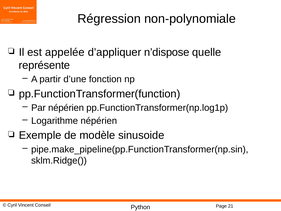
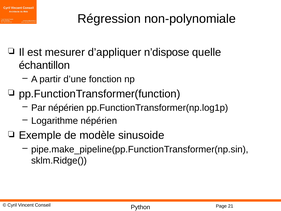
appelée: appelée -> mesurer (65, 52)
représente: représente -> échantillon (44, 65)
